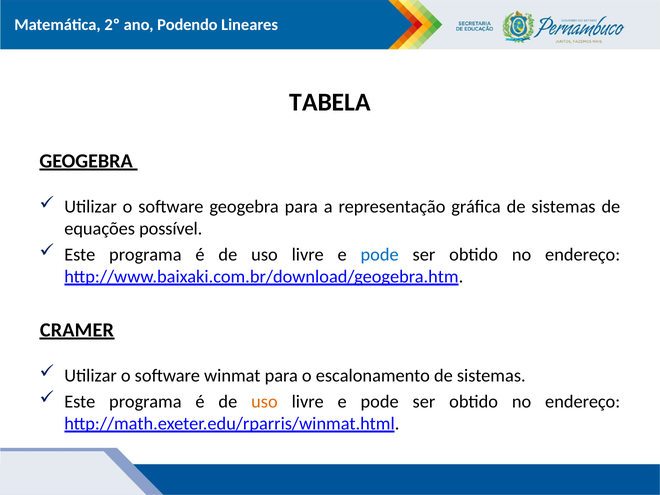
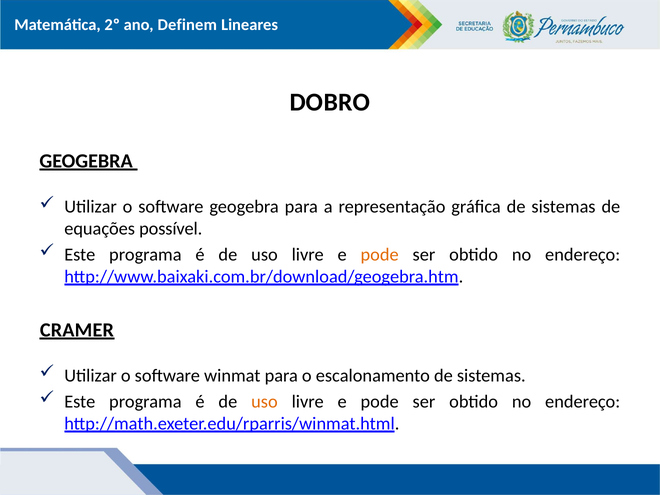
Podendo: Podendo -> Definem (187, 25)
TABELA: TABELA -> DOBRO (330, 102)
pode colour: blue -> orange (380, 255)
